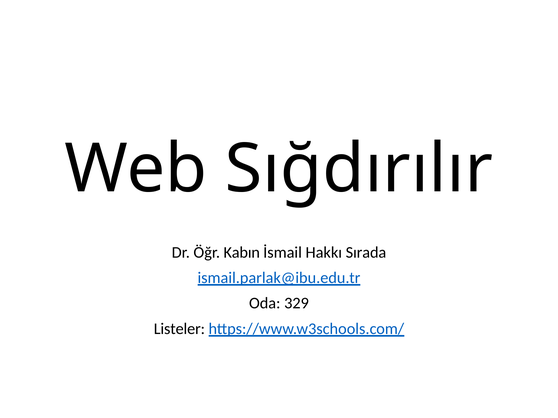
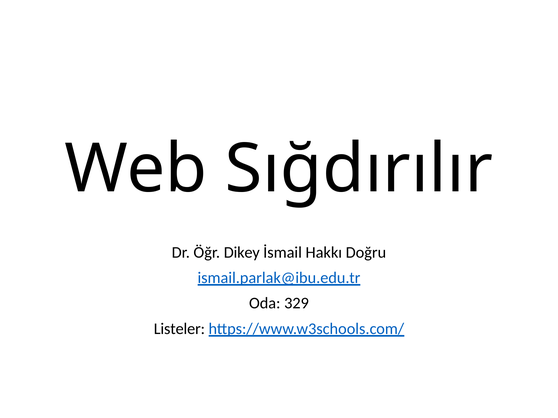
Kabın: Kabın -> Dikey (242, 253)
Sırada: Sırada -> Doğru (366, 253)
